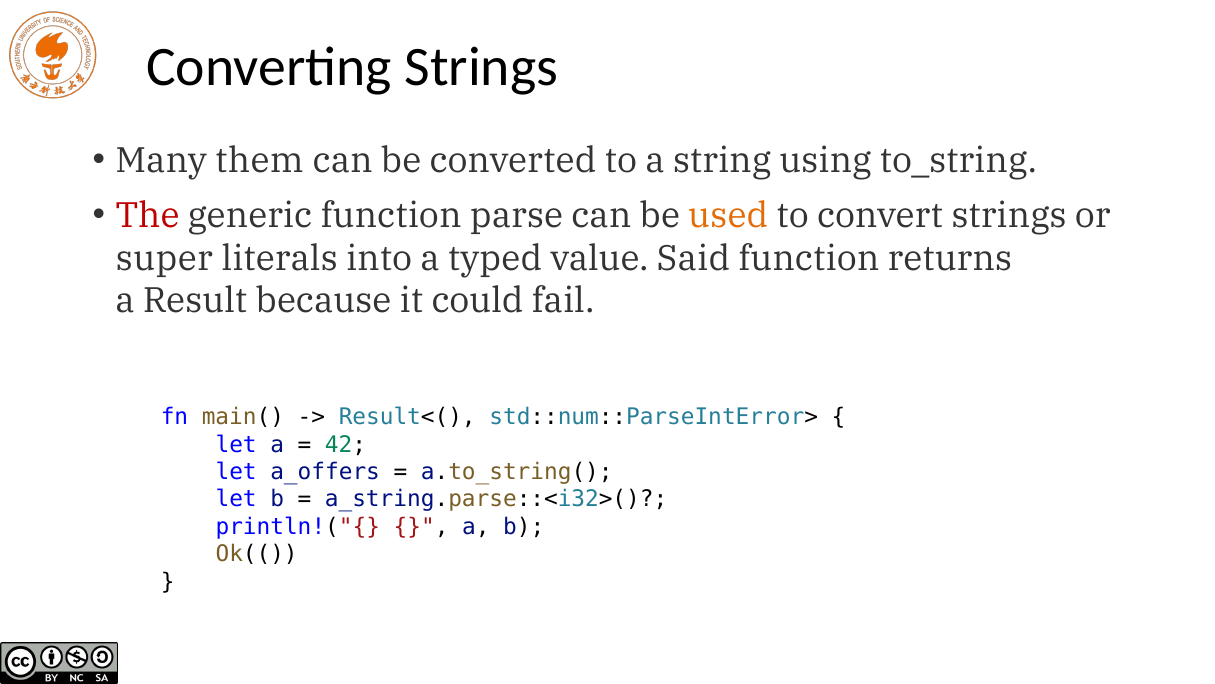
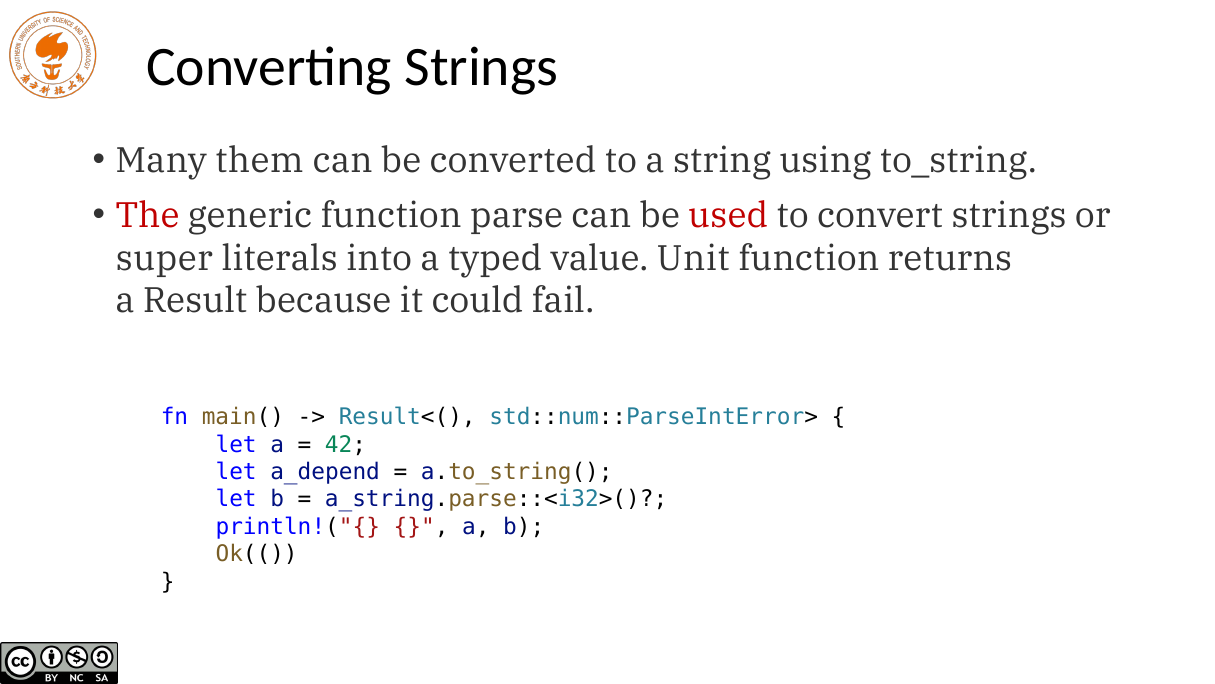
used colour: orange -> red (728, 216)
Said: Said -> Unit (693, 258)
a_offers: a_offers -> a_depend (325, 472)
